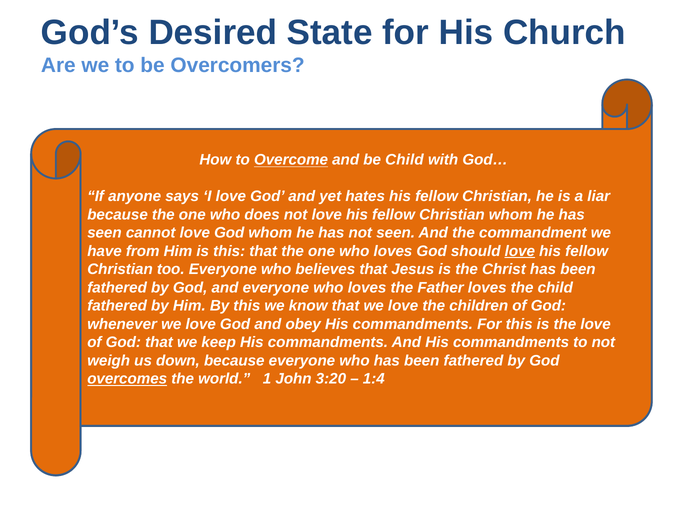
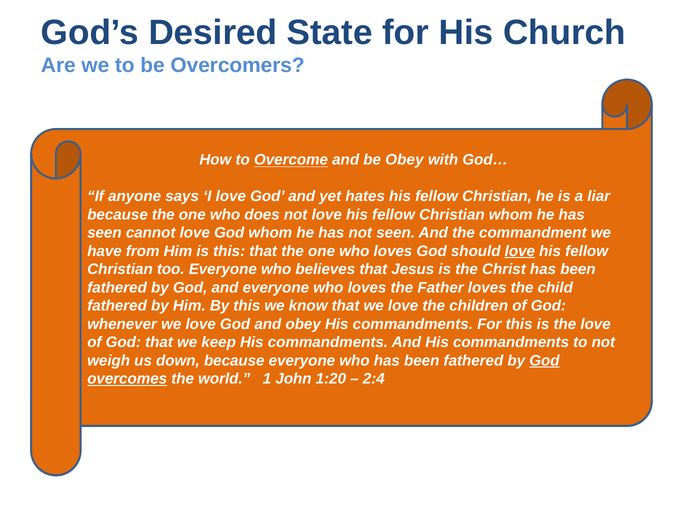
Child: Child -> Obey (404, 160)
God underline: none -> present (544, 360)
3:20: 3:20 -> 1:20 (331, 378)
1:4: 1:4 -> 2:4 (374, 378)
